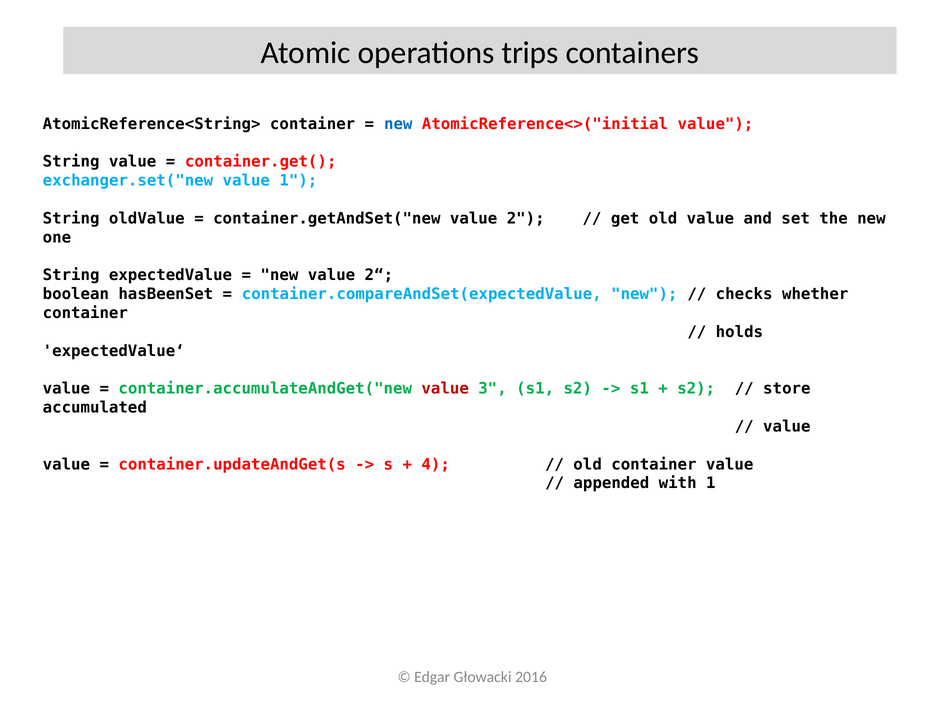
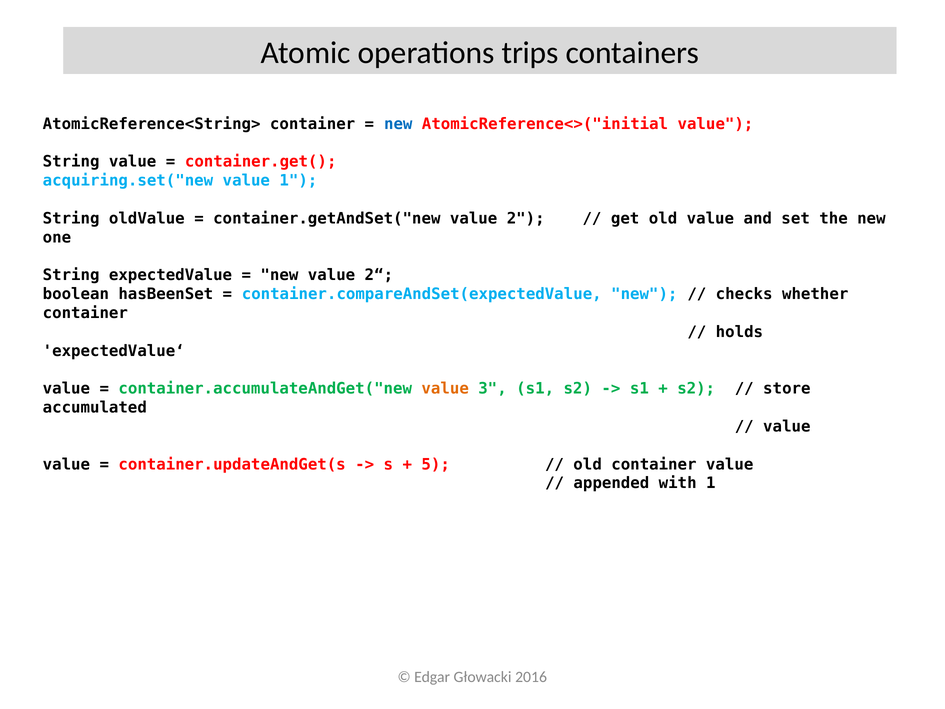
exchanger.set("new: exchanger.set("new -> acquiring.set("new (128, 181)
value colour: red -> orange (445, 389)
4: 4 -> 5 (436, 464)
